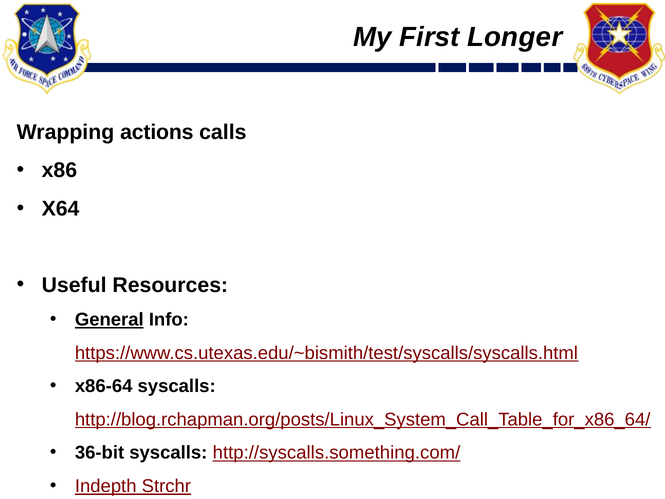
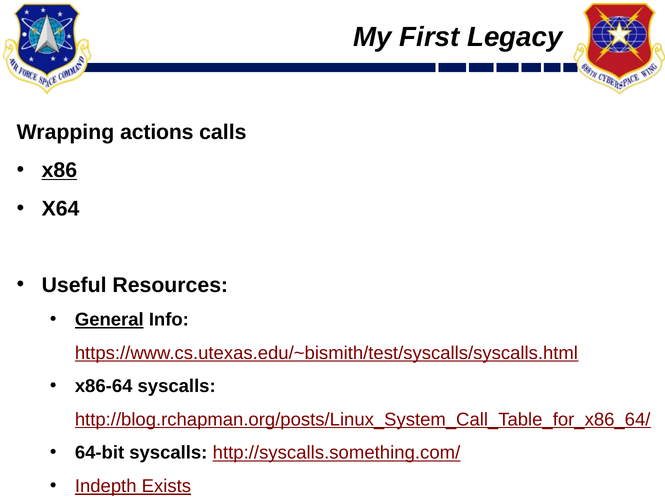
Longer: Longer -> Legacy (515, 37)
x86 underline: none -> present (59, 170)
36-bit: 36-bit -> 64-bit (100, 453)
Strchr: Strchr -> Exists (166, 486)
